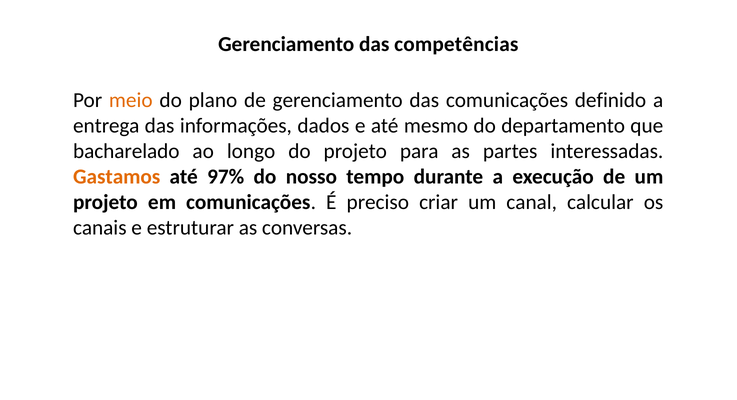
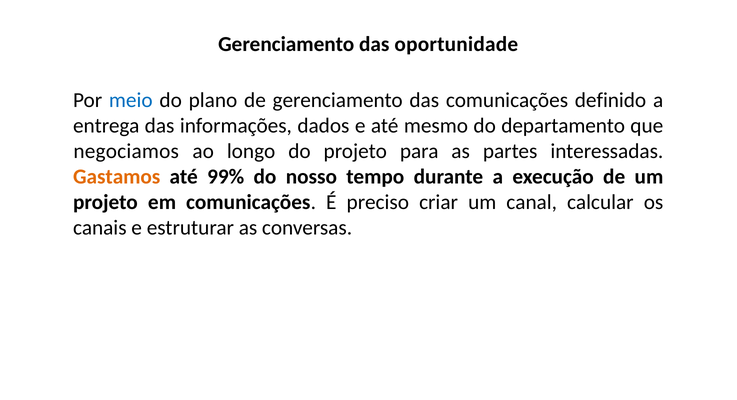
competências: competências -> oportunidade (456, 44)
meio colour: orange -> blue (131, 100)
bacharelado: bacharelado -> negociamos (126, 151)
97%: 97% -> 99% (226, 177)
